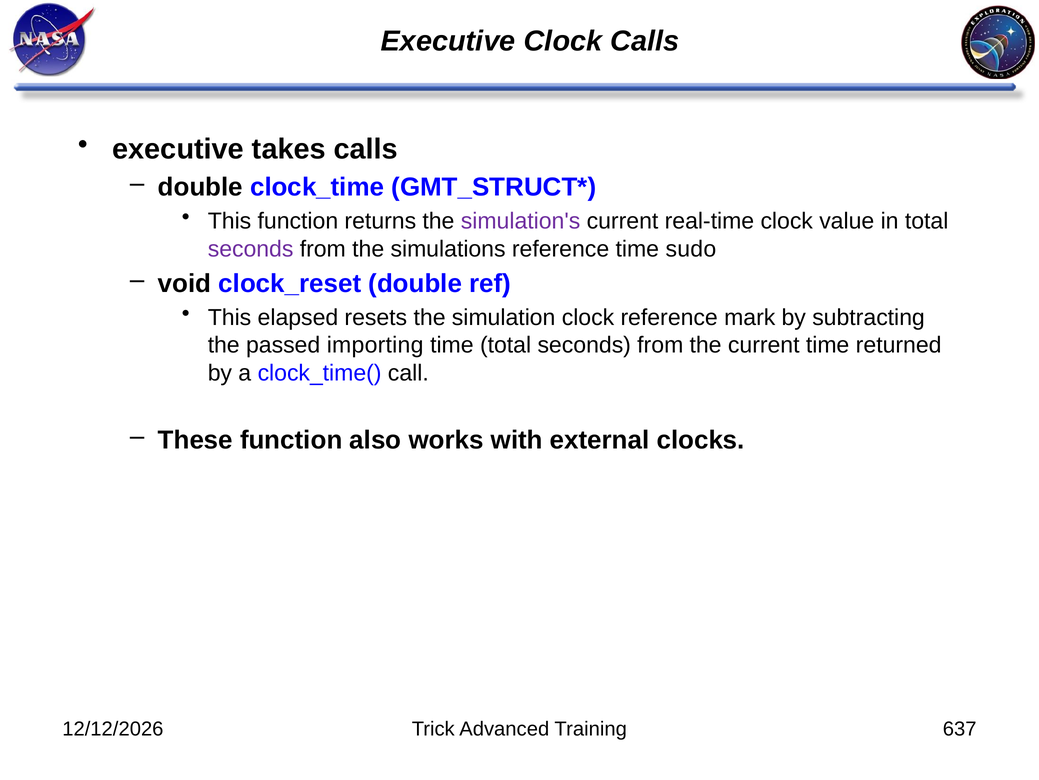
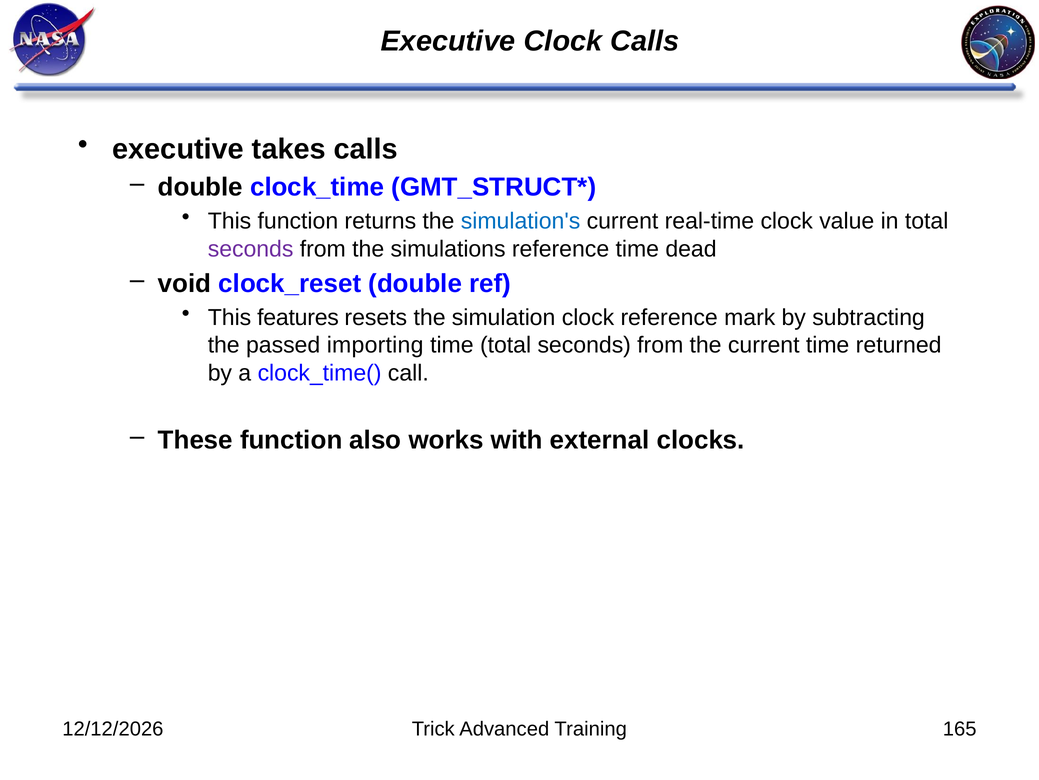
simulation's colour: purple -> blue (521, 221)
sudo: sudo -> dead (691, 249)
elapsed: elapsed -> features (298, 317)
637: 637 -> 165 (960, 728)
